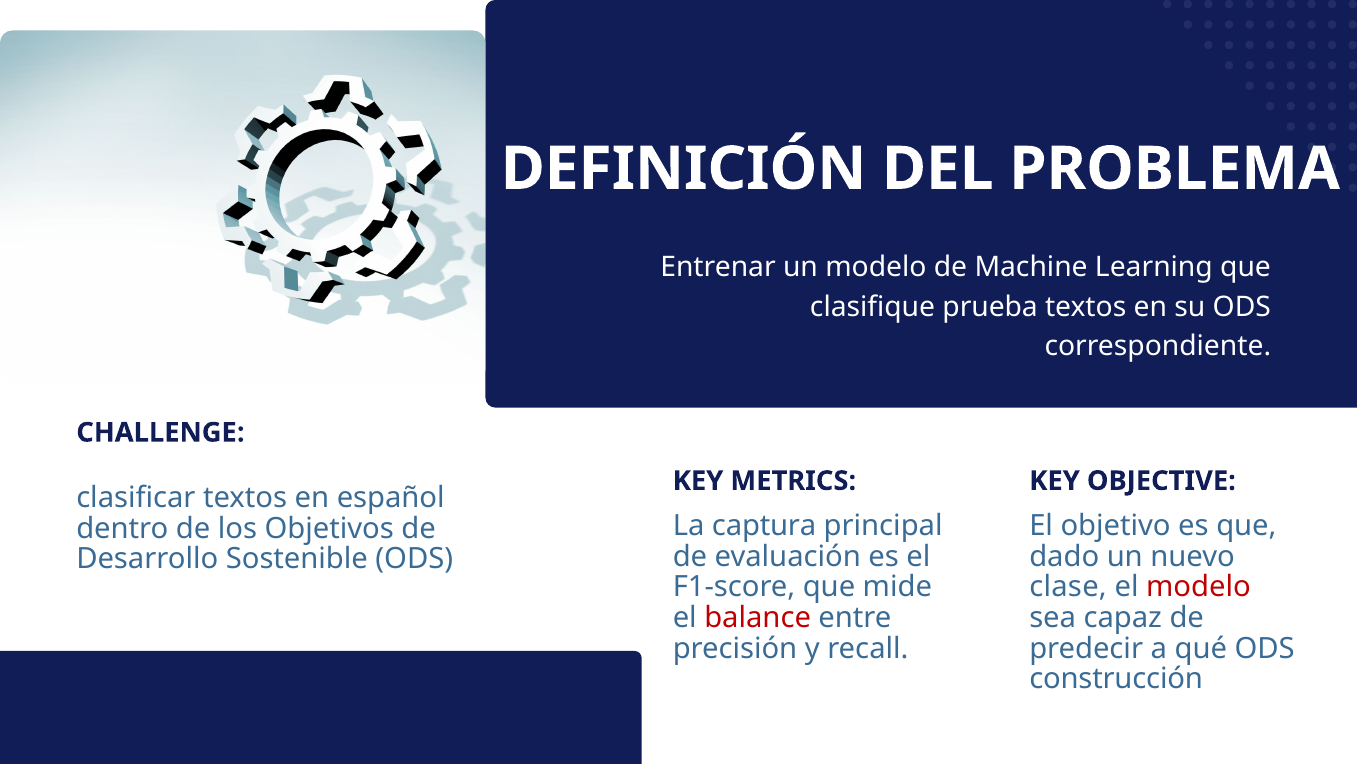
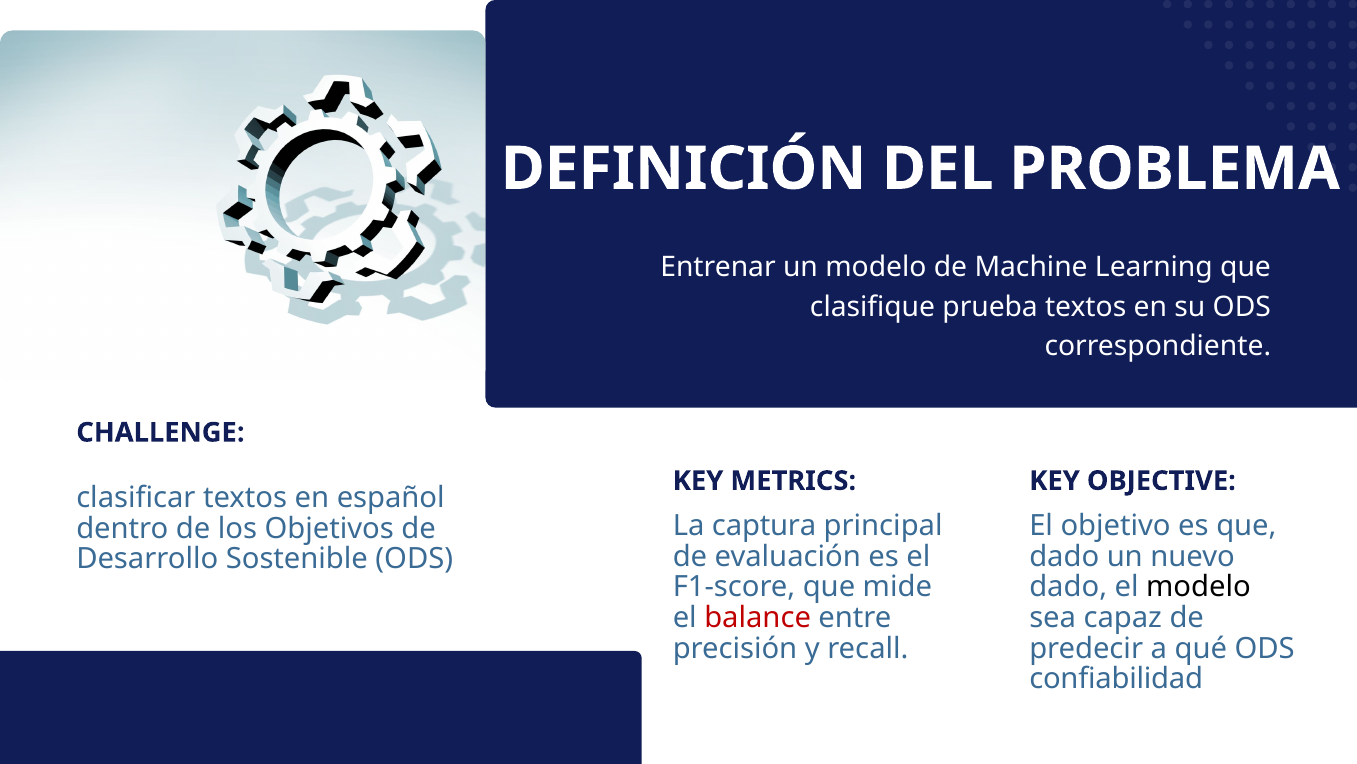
clase: clase -> dado (1068, 587)
modelo colour: red -> black (1198, 587)
construcción: construcción -> confiabilidad (1116, 679)
